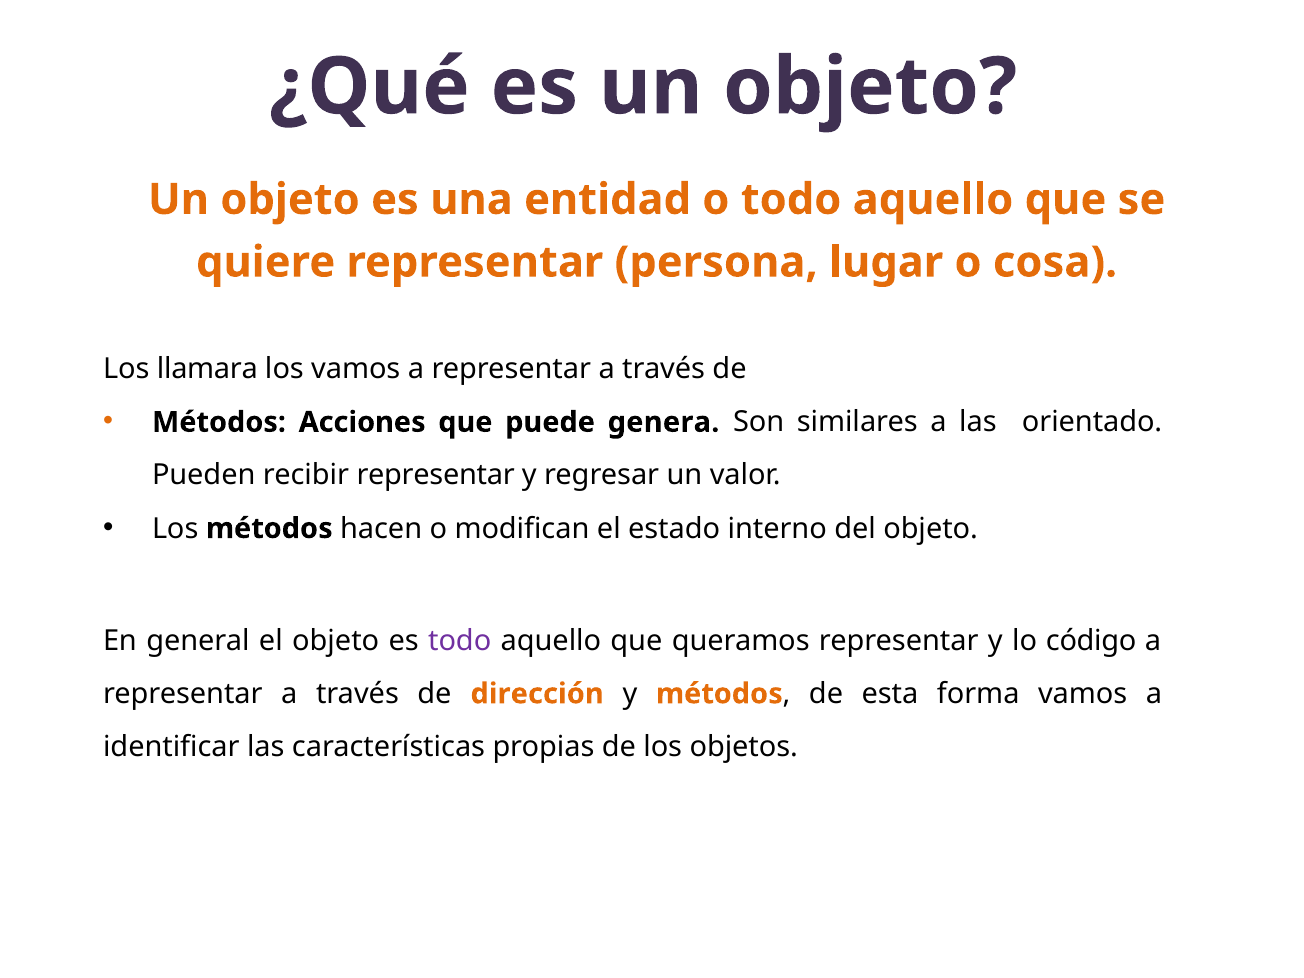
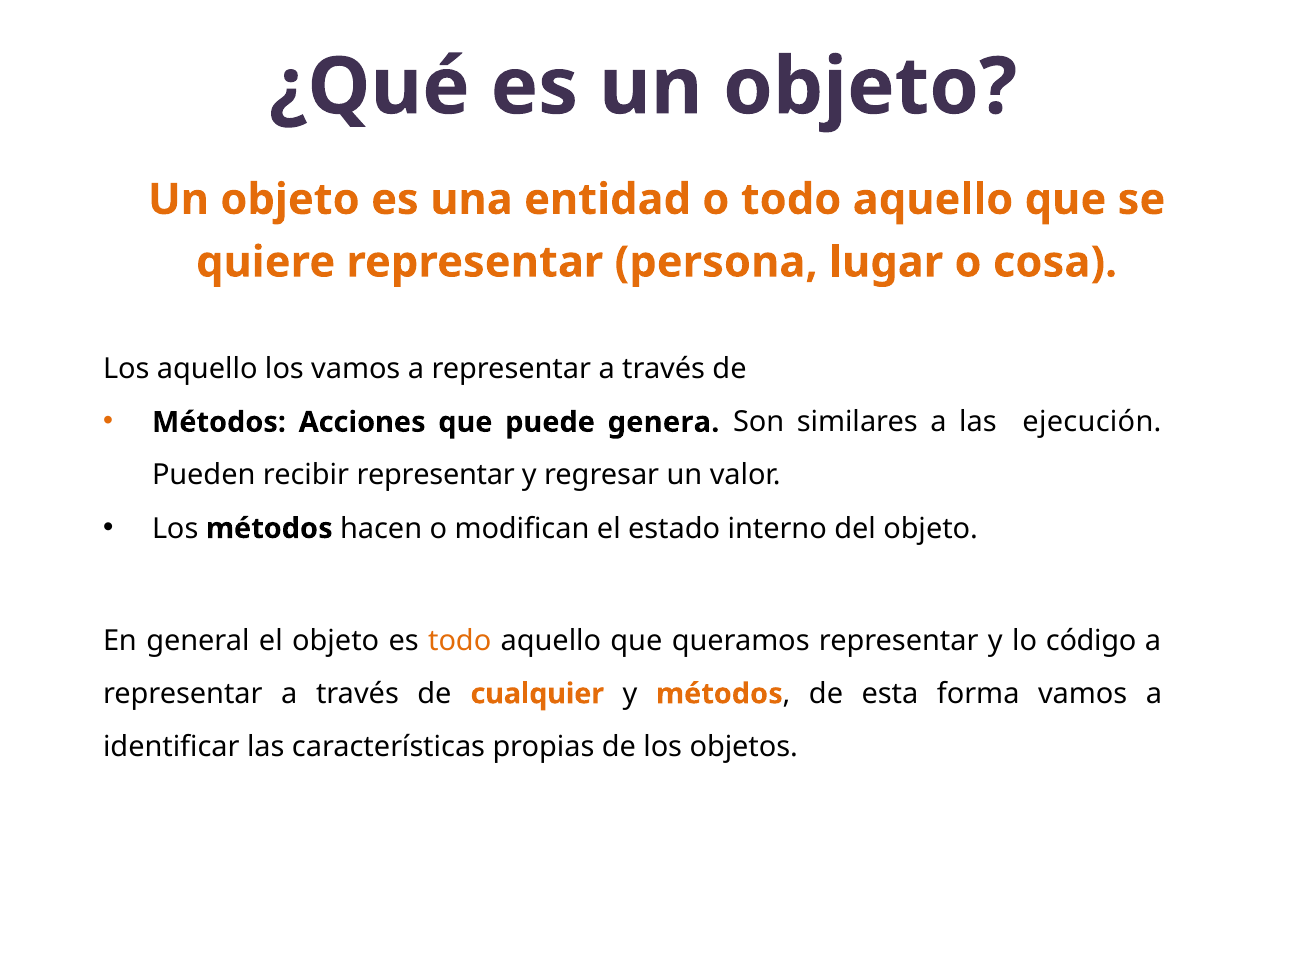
Los llamara: llamara -> aquello (207, 369)
orientado: orientado -> ejecución (1092, 422)
todo colour: purple -> orange (460, 641)
dirección: dirección -> cualquier (537, 694)
